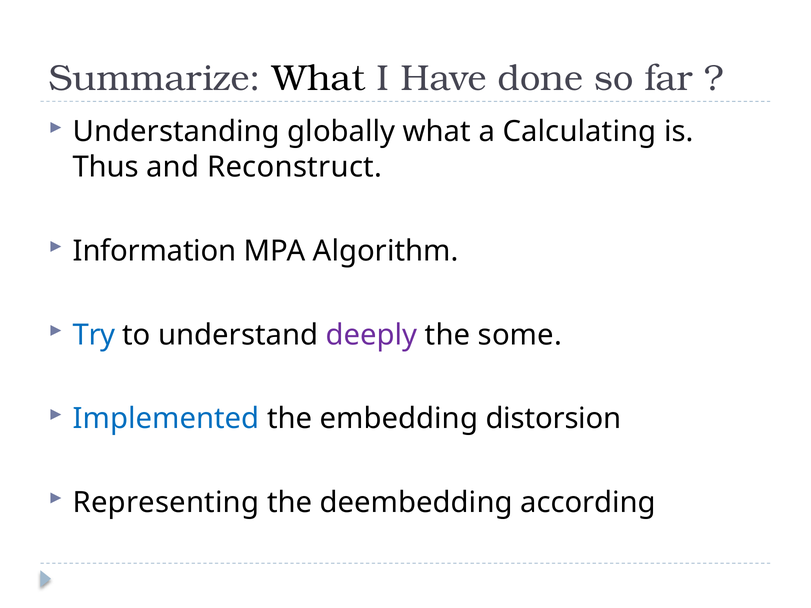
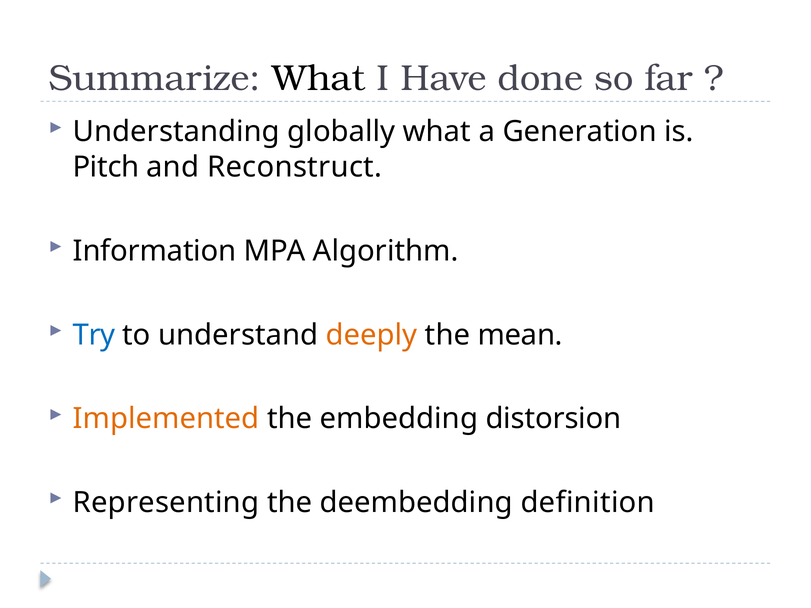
Calculating: Calculating -> Generation (580, 132)
Thus: Thus -> Pitch (106, 167)
deeply colour: purple -> orange (372, 335)
some: some -> mean (520, 335)
Implemented colour: blue -> orange (166, 419)
according: according -> definition (588, 503)
